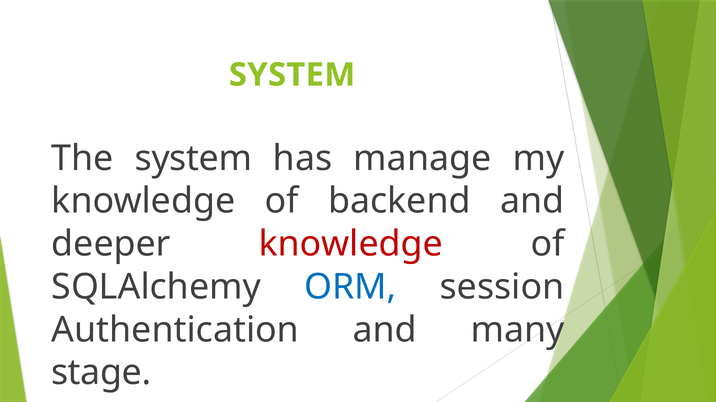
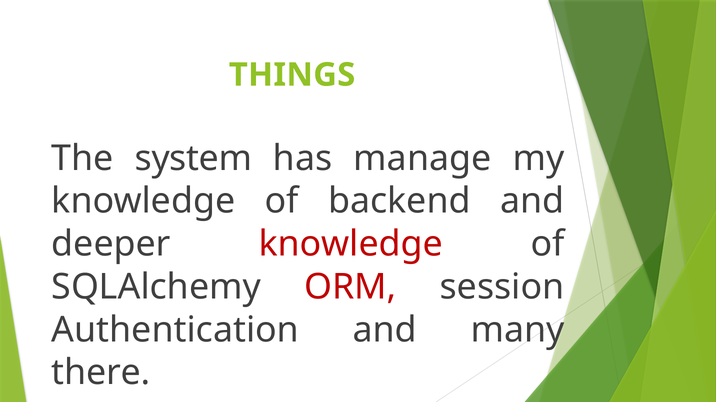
SYSTEM: SYSTEM -> THINGS (292, 75)
ORM colour: blue -> red (350, 287)
stage: stage -> there (101, 373)
